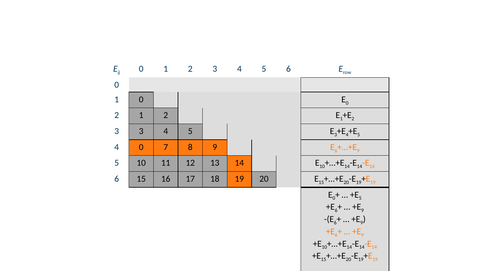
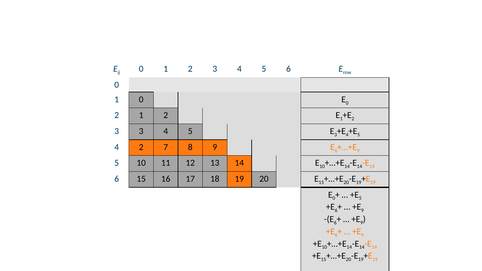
4 0: 0 -> 2 (141, 147)
